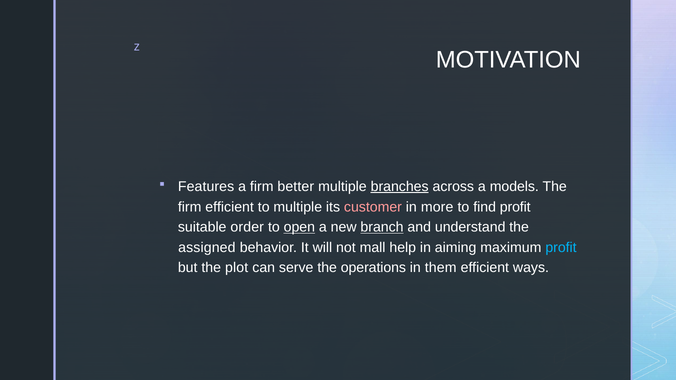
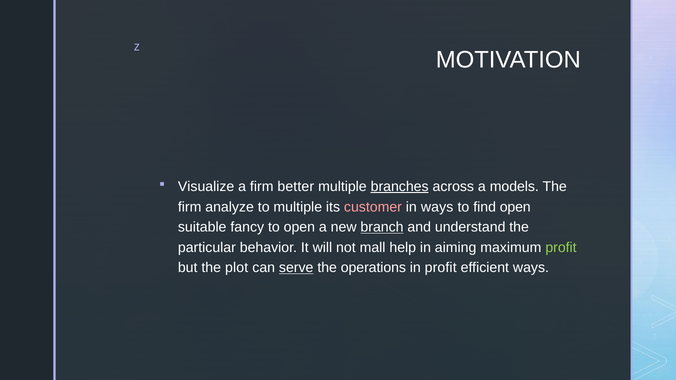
Features: Features -> Visualize (206, 187)
firm efficient: efficient -> analyze (230, 207)
in more: more -> ways (437, 207)
find profit: profit -> open (515, 207)
order: order -> fancy (247, 227)
open underline: present -> none (299, 227)
assigned: assigned -> particular (207, 248)
profit colour: light blue -> light green (561, 248)
serve underline: none -> present (296, 268)
in them: them -> profit (441, 268)
